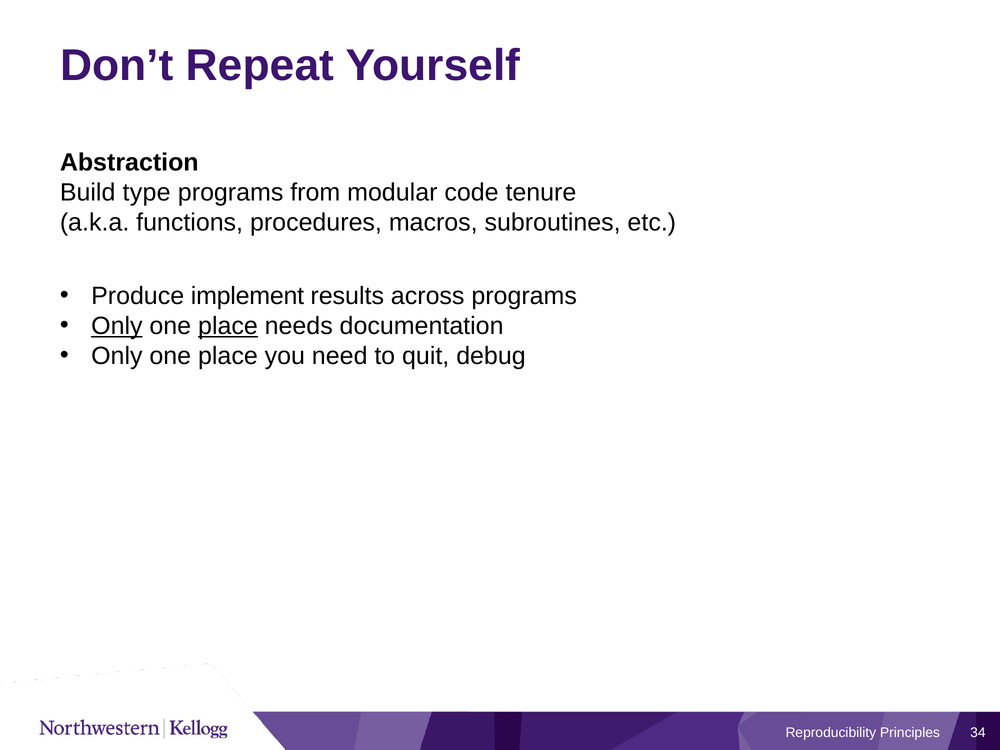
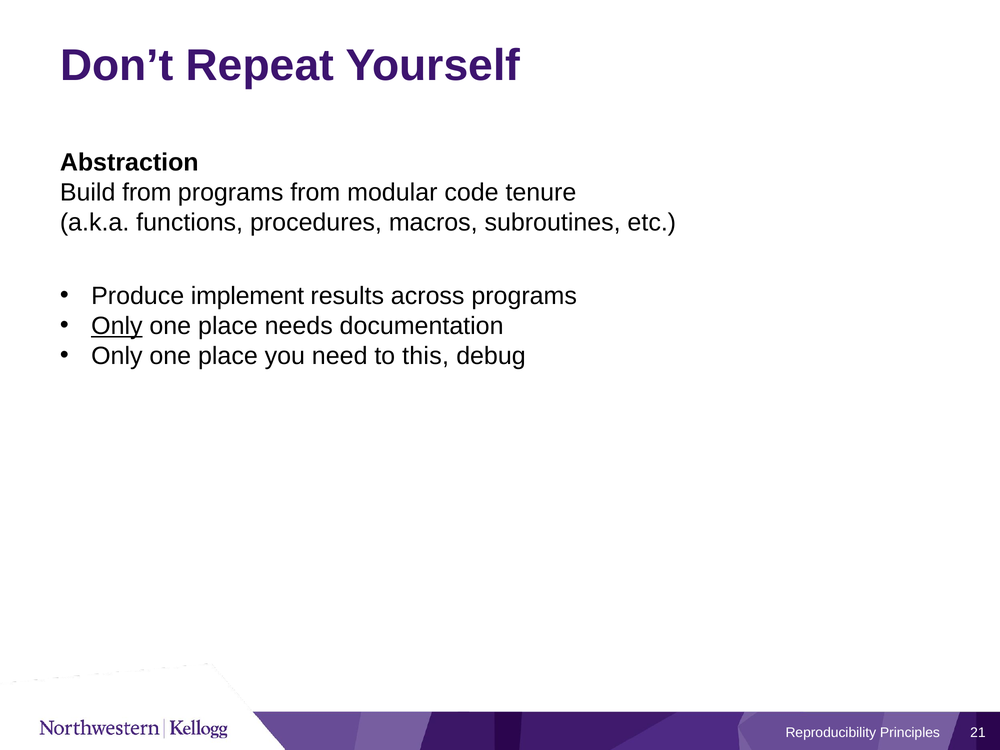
Build type: type -> from (147, 193)
place underline: present -> none (228, 326)
quit: quit -> this (426, 356)
34: 34 -> 21 (978, 733)
